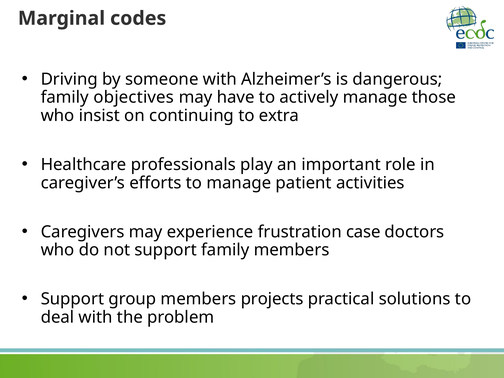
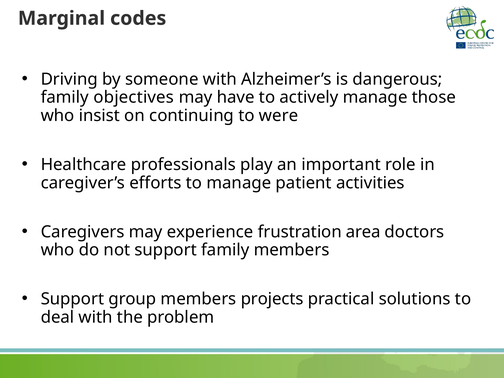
extra: extra -> were (279, 116)
case: case -> area (363, 232)
